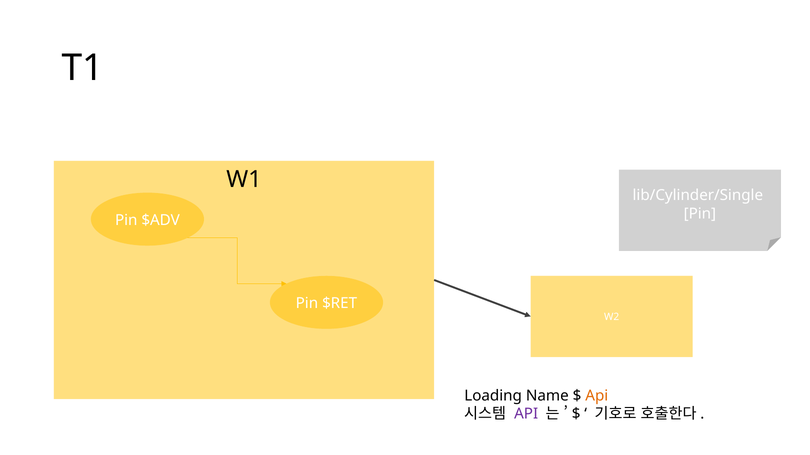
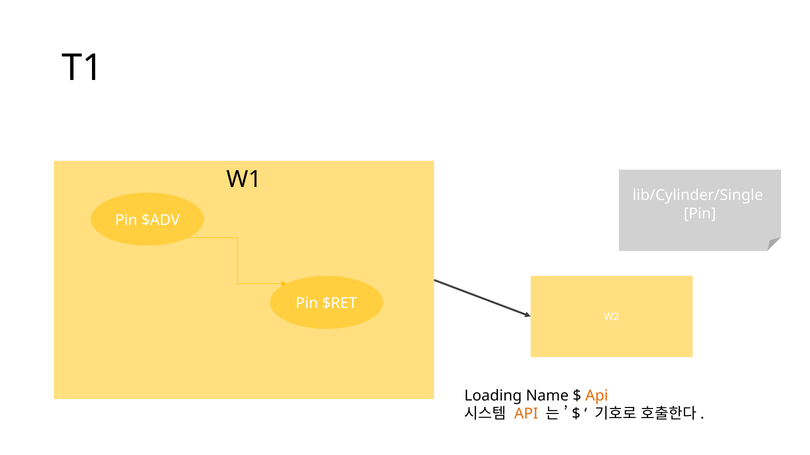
API colour: purple -> orange (526, 414)
